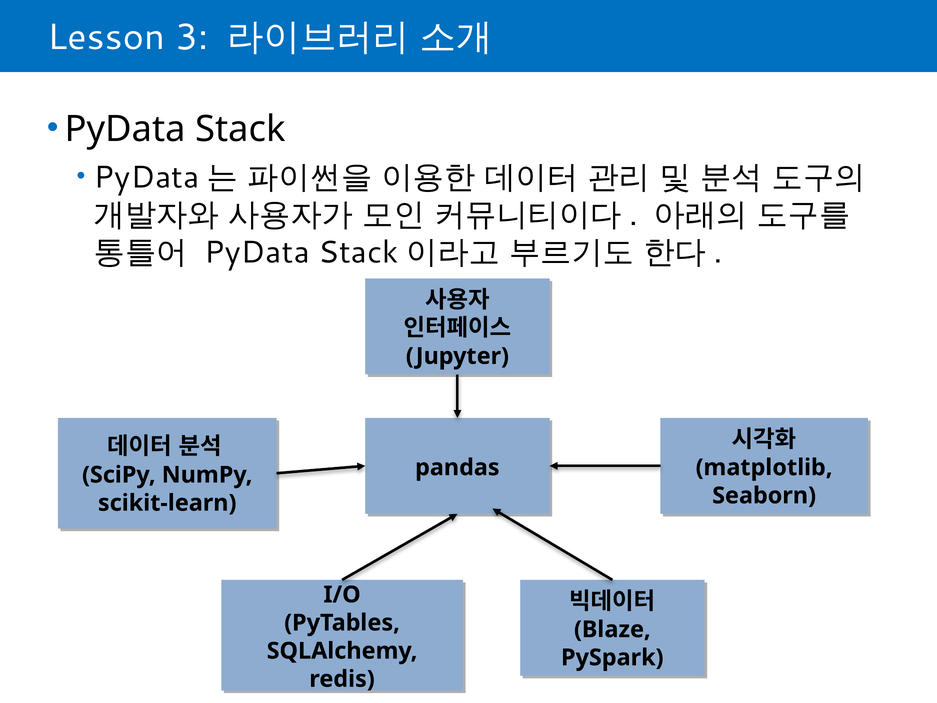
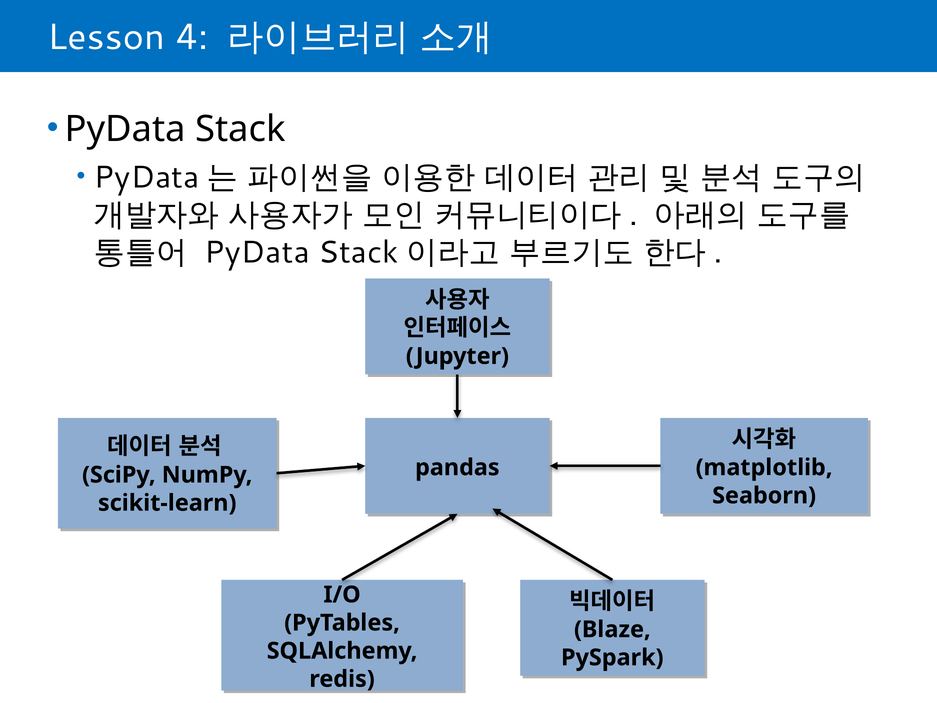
3: 3 -> 4 (192, 37)
